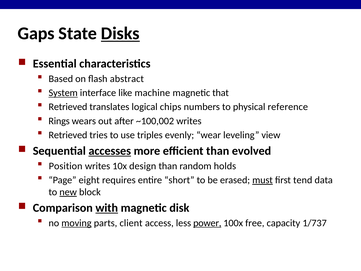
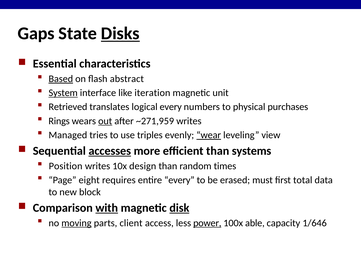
Based underline: none -> present (61, 79)
machine: machine -> iteration (152, 93)
that: that -> unit (221, 93)
logical chips: chips -> every (171, 107)
reference: reference -> purchases (288, 107)
out underline: none -> present (105, 121)
~100,002: ~100,002 -> ~271,959 (155, 121)
Retrieved: Retrieved -> Managed (68, 135)
wear underline: none -> present (209, 135)
evolved: evolved -> systems (252, 151)
holds: holds -> times (225, 166)
entire short: short -> every (179, 180)
must underline: present -> none (263, 180)
tend: tend -> total (303, 180)
new underline: present -> none (68, 192)
disk underline: none -> present (179, 208)
free: free -> able (255, 223)
1/737: 1/737 -> 1/646 (315, 223)
